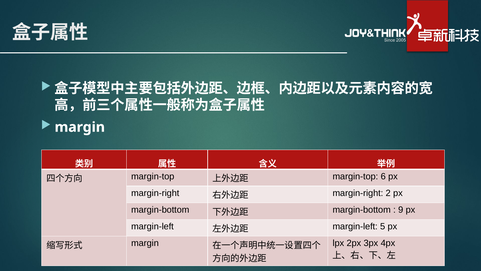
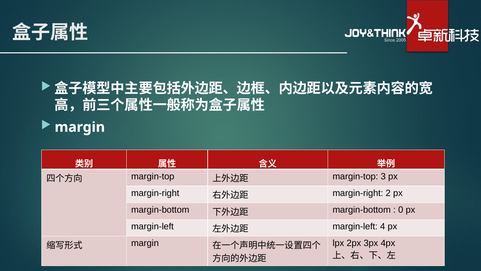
6: 6 -> 3 (383, 176)
9: 9 -> 0 (401, 209)
5: 5 -> 4 (383, 226)
